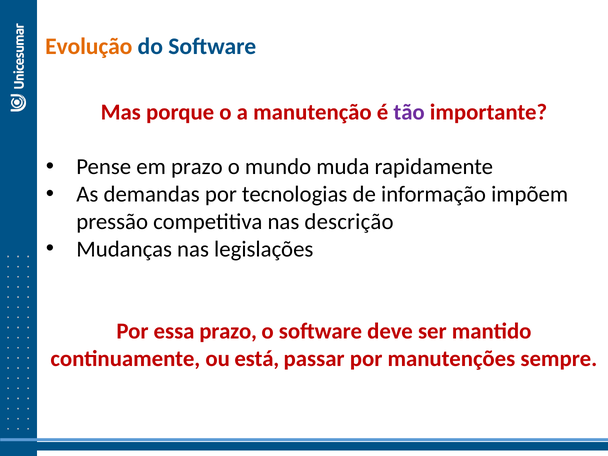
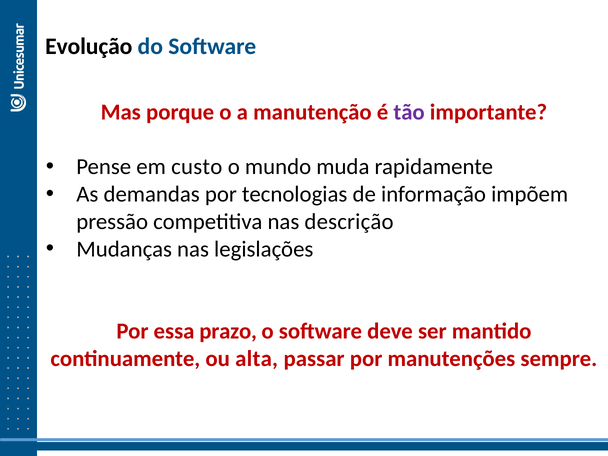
Evolução colour: orange -> black (89, 46)
em prazo: prazo -> custo (197, 167)
está: está -> alta (257, 359)
